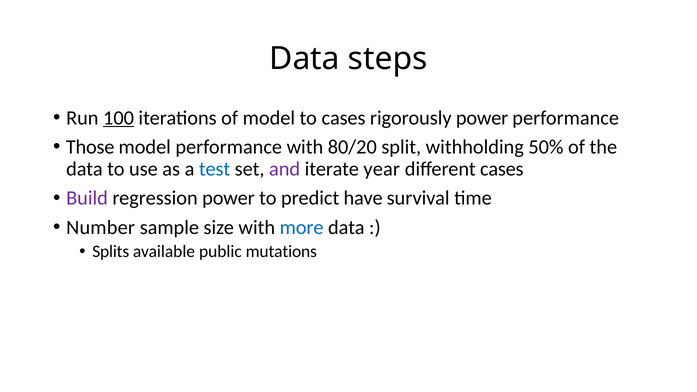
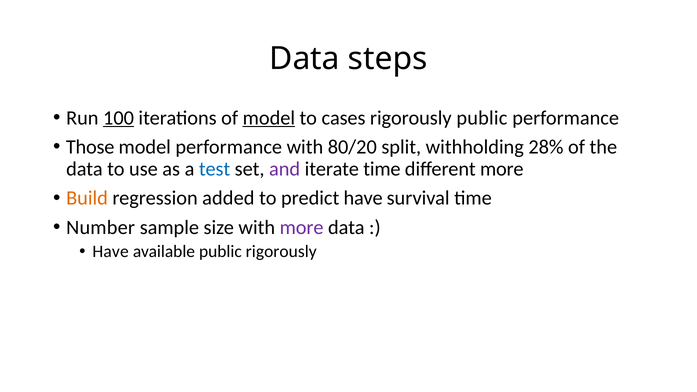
model underline: none -> present (269, 118)
rigorously power: power -> public (482, 118)
50%: 50% -> 28% (546, 147)
iterate year: year -> time (382, 169)
different cases: cases -> more (502, 169)
Build colour: purple -> orange (87, 198)
regression power: power -> added (228, 198)
more colour: blue -> purple (302, 227)
Splits: Splits -> Have (111, 252)
public mutations: mutations -> rigorously (281, 252)
